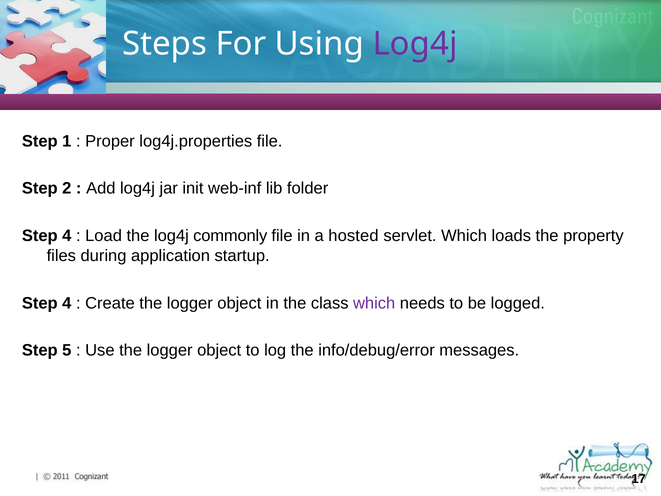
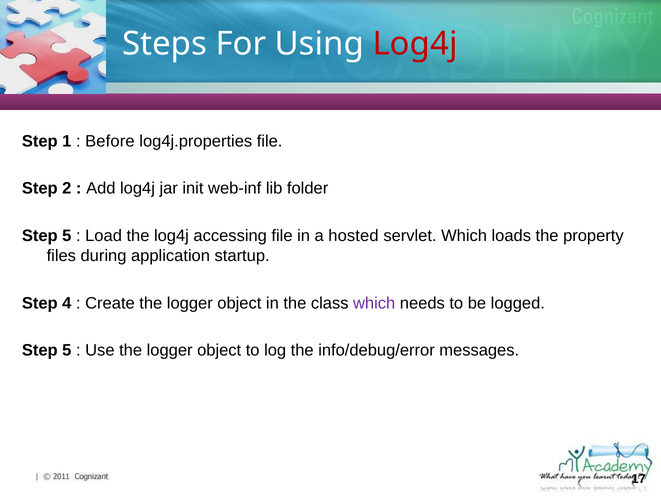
Log4j colour: purple -> red (415, 44)
Proper: Proper -> Before (110, 141)
4: 4 -> 5 (67, 236)
commonly: commonly -> accessing (230, 236)
